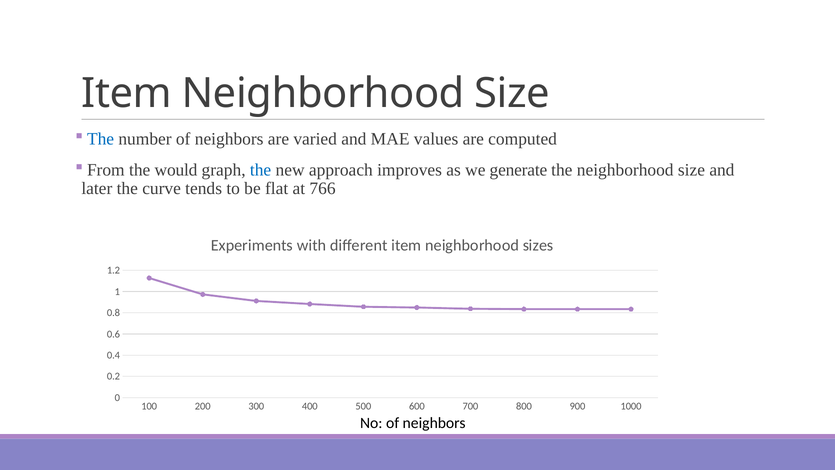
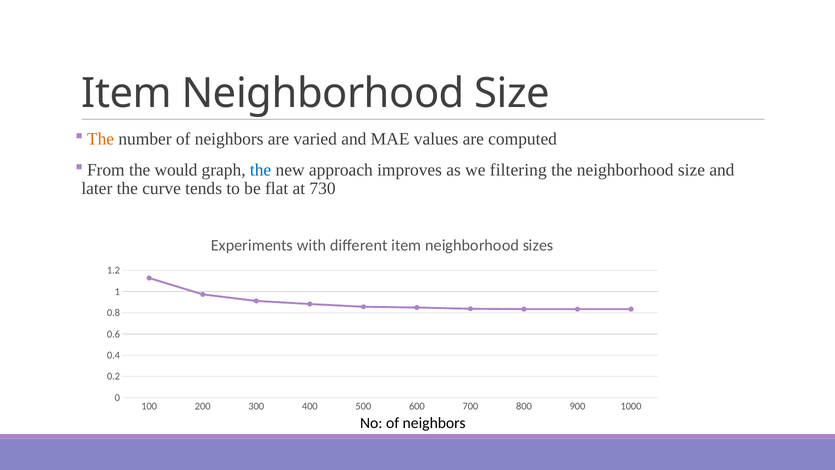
The colour: blue -> orange (101, 139)
generate: generate -> filtering (518, 170)
766: 766 -> 730 (323, 189)
